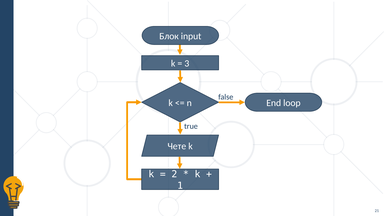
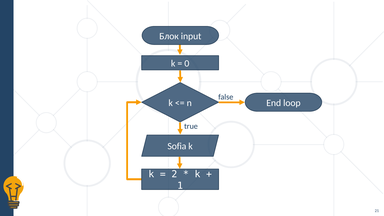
3: 3 -> 0 (187, 63)
Чете: Чете -> Sofia (177, 146)
